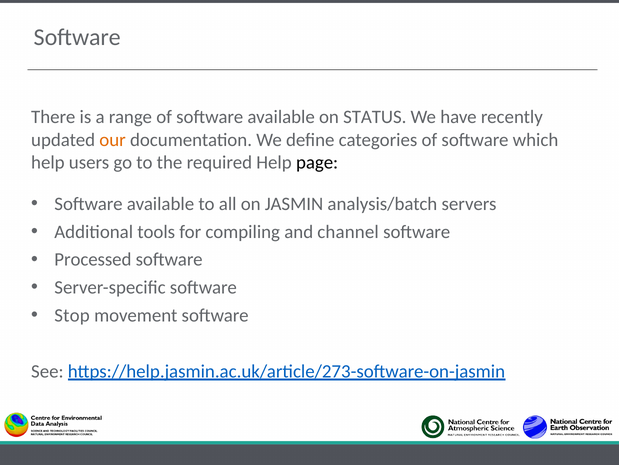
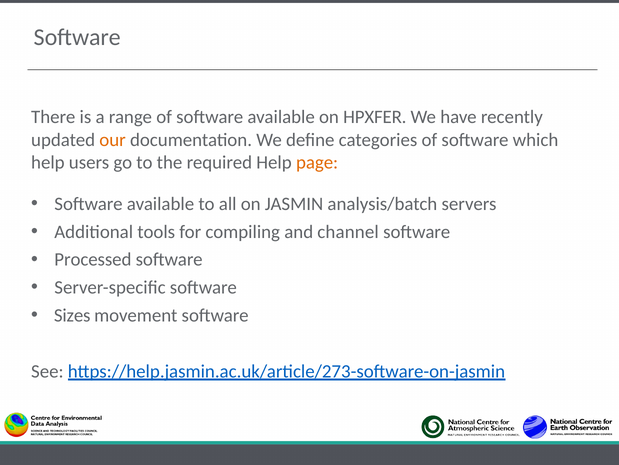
STATUS: STATUS -> HPXFER (375, 117)
page colour: black -> orange (317, 162)
Stop: Stop -> Sizes (72, 315)
